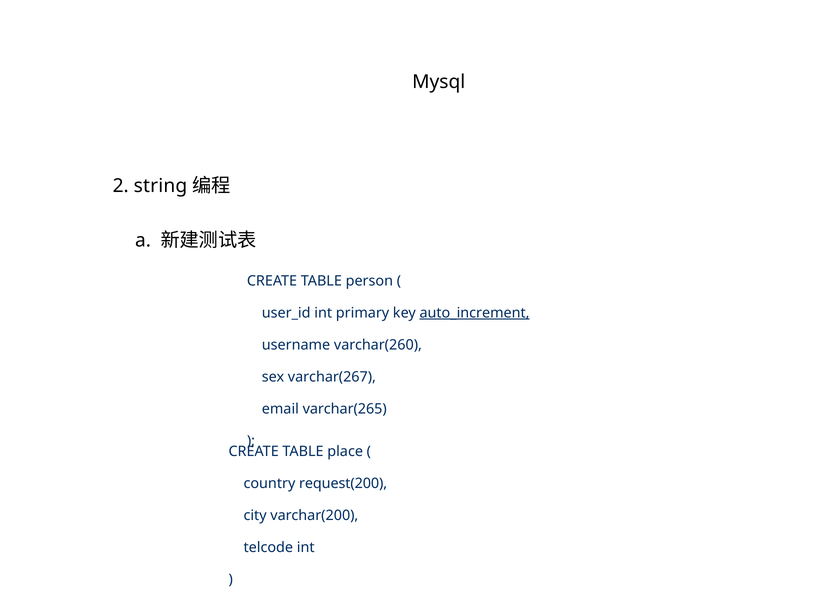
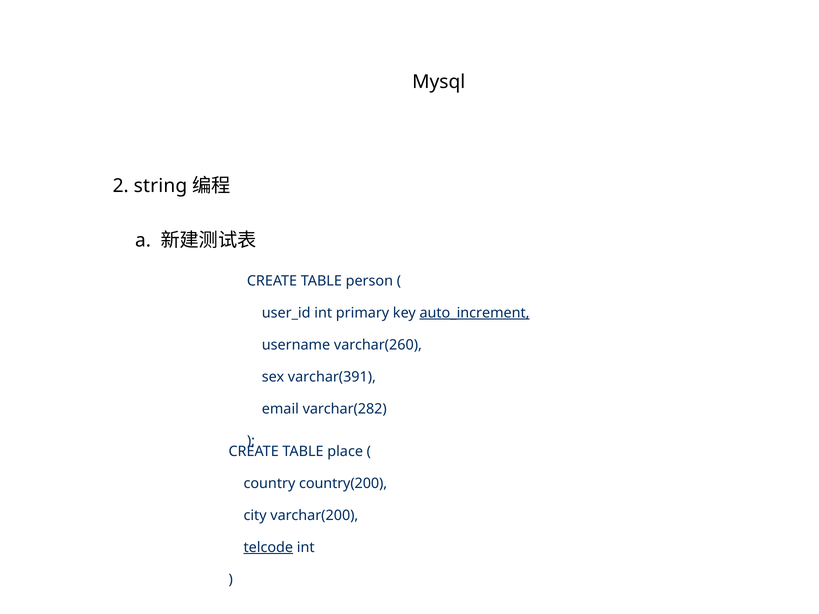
varchar(267: varchar(267 -> varchar(391 (332, 377)
varchar(265: varchar(265 -> varchar(282 (345, 409)
request(200: request(200 -> country(200 (343, 484)
telcode underline: none -> present (268, 548)
